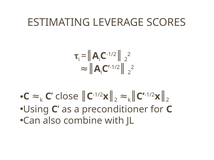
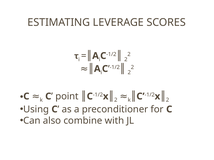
close: close -> point (67, 97)
